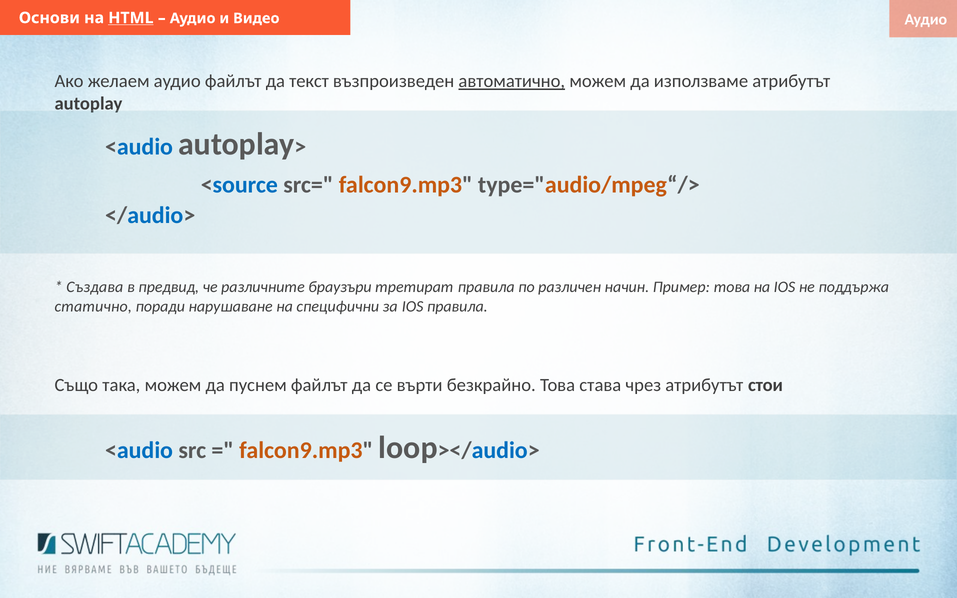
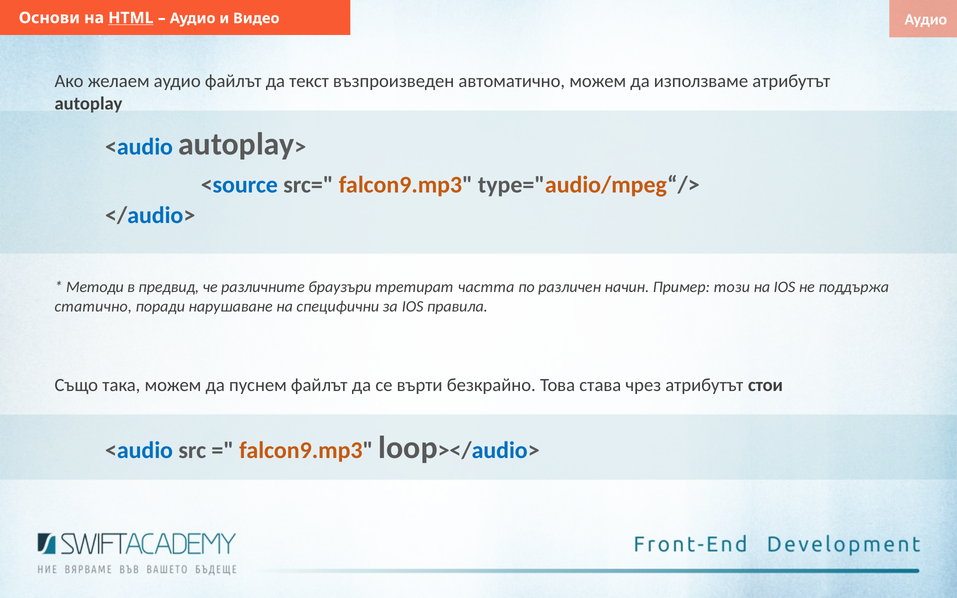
автоматично underline: present -> none (512, 81)
Създава: Създава -> Методи (95, 287)
третират правила: правила -> частта (486, 287)
Пример това: това -> този (732, 287)
